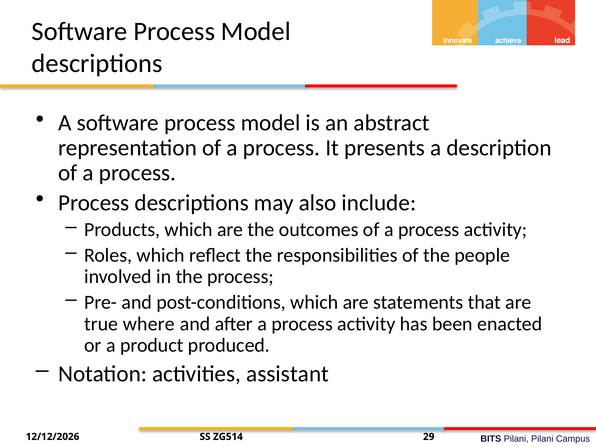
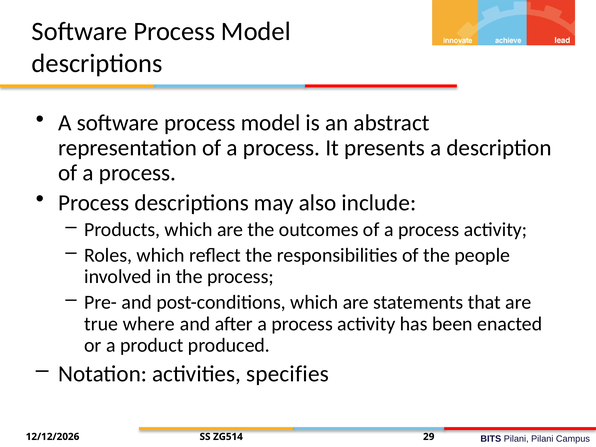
assistant: assistant -> specifies (288, 374)
